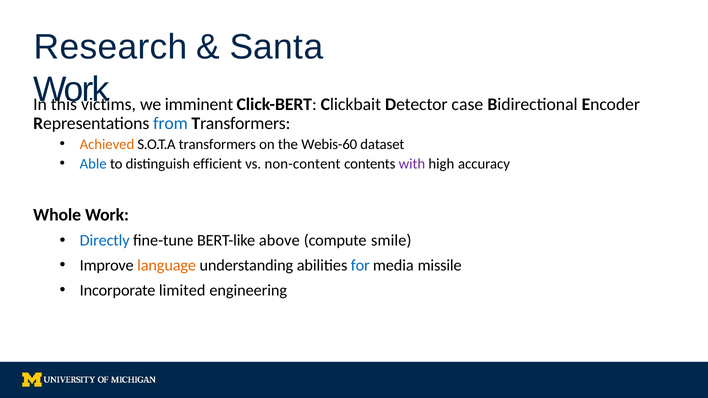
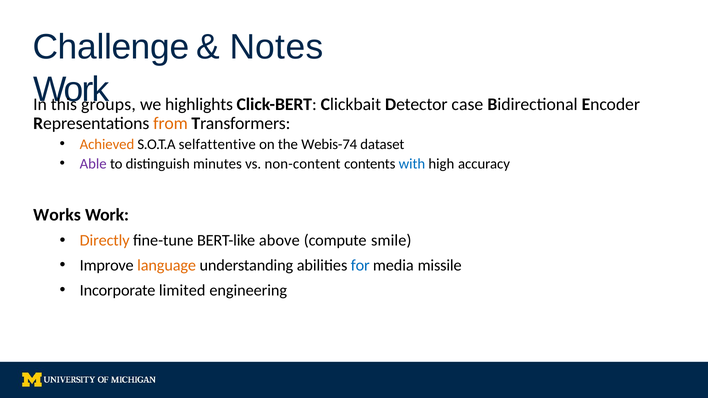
Research: Research -> Challenge (111, 47)
Santa: Santa -> Notes (276, 47)
victims: victims -> groups (108, 104)
imminent: imminent -> highlights (199, 104)
from colour: blue -> orange (170, 123)
S.O.T.A transformers: transformers -> selfattentive (217, 145)
Webis-60: Webis-60 -> Webis-74 (329, 145)
Able colour: blue -> purple (93, 164)
efficient: efficient -> minutes (217, 164)
with colour: purple -> blue (412, 164)
Whole: Whole -> Works (57, 215)
Directly colour: blue -> orange (105, 241)
